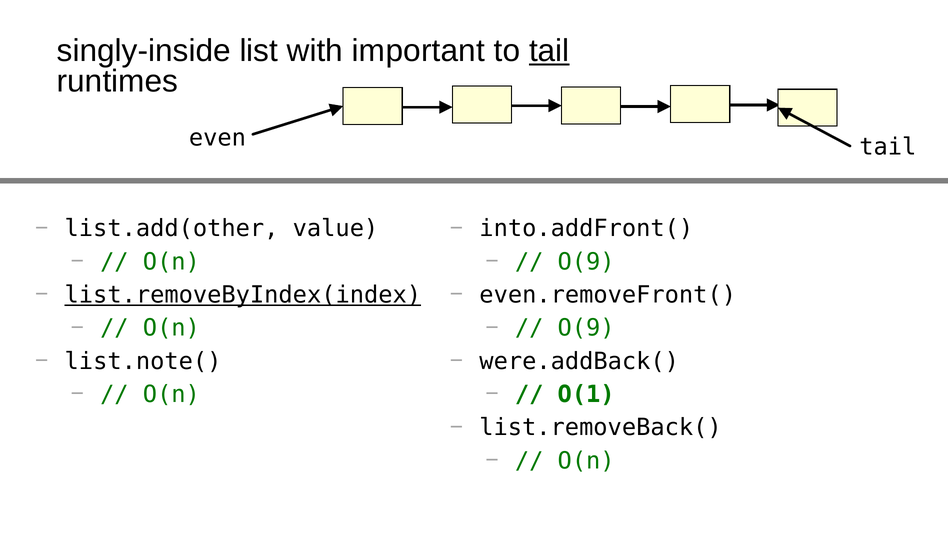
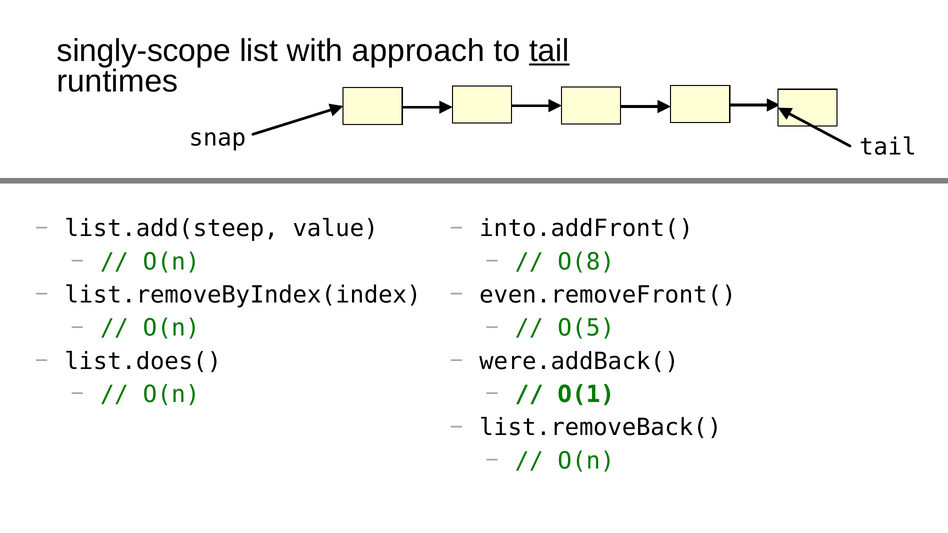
singly-inside: singly-inside -> singly-scope (144, 51)
important: important -> approach (418, 51)
even: even -> snap (217, 138)
list.add(other: list.add(other -> list.add(steep (172, 229)
O(9: O(9 -> O(8 (586, 262)
list.removeByIndex(index underline: present -> none (243, 295)
O(9: O(9 -> O(5 (586, 328)
list.note(: list.note( -> list.does( (143, 361)
